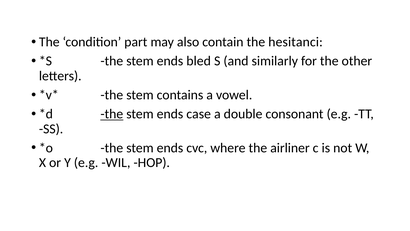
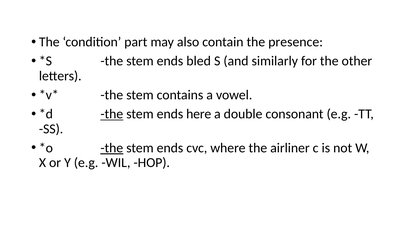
hesitanci: hesitanci -> presence (296, 42)
case: case -> here (199, 114)
the underline: none -> present (112, 148)
